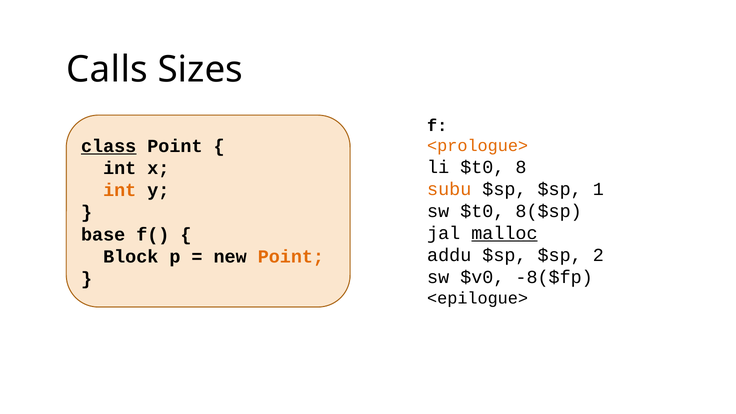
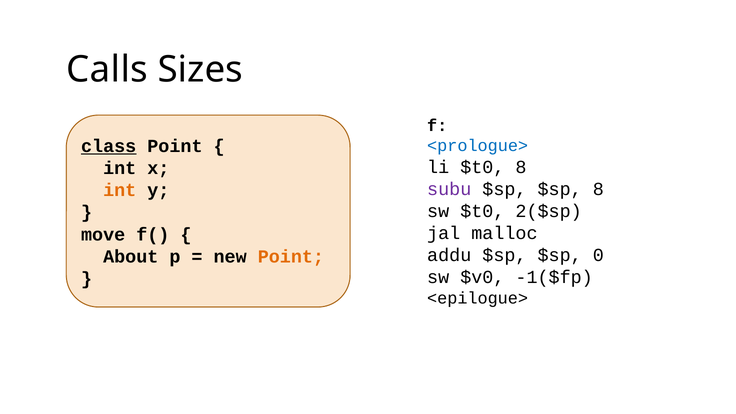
<prologue> colour: orange -> blue (478, 146)
subu colour: orange -> purple (449, 189)
$sp 1: 1 -> 8 (598, 189)
8($sp: 8($sp -> 2($sp (549, 211)
malloc underline: present -> none (504, 233)
base: base -> move (103, 234)
2: 2 -> 0 (598, 255)
Block: Block -> About (131, 257)
-8($fp: -8($fp -> -1($fp (554, 277)
